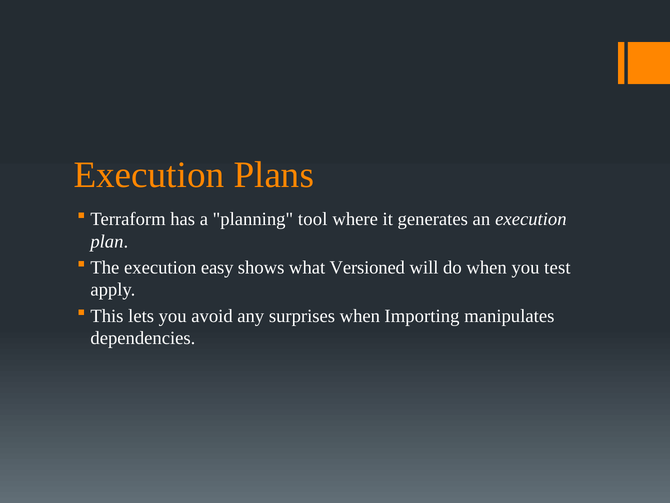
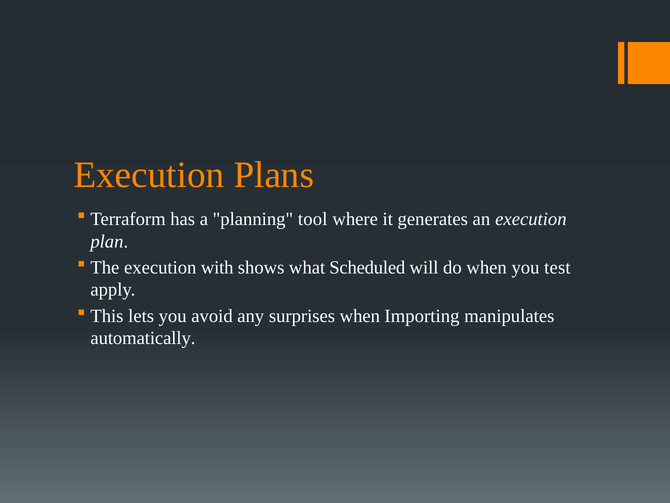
easy: easy -> with (217, 267)
Versioned: Versioned -> Scheduled (367, 267)
dependencies: dependencies -> automatically (143, 338)
